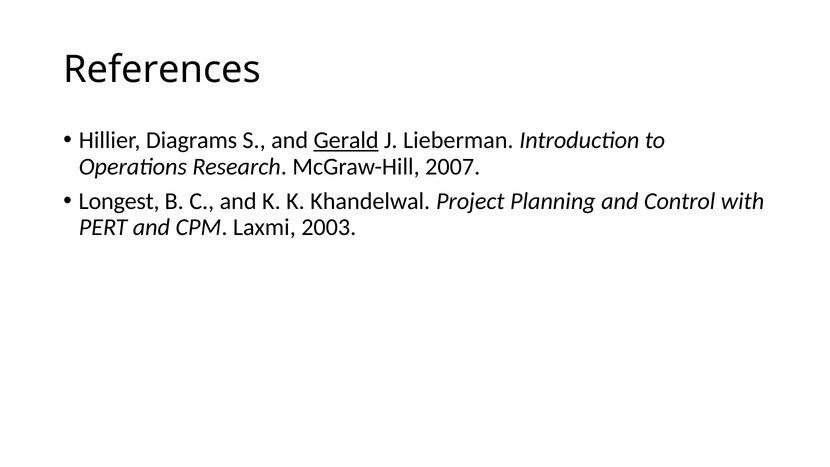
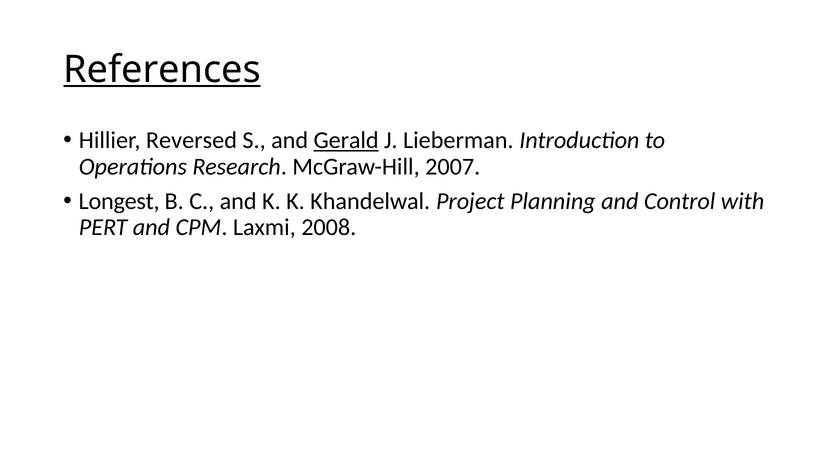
References underline: none -> present (162, 70)
Diagrams: Diagrams -> Reversed (191, 140)
2003: 2003 -> 2008 (329, 227)
